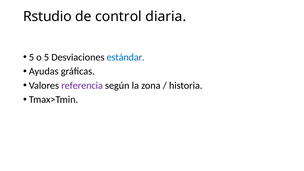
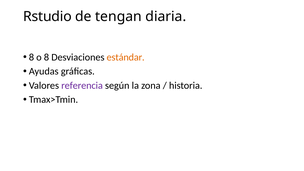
control: control -> tengan (118, 16)
5: 5 -> 8 (31, 57)
o 5: 5 -> 8 (46, 57)
estándar colour: blue -> orange (126, 57)
